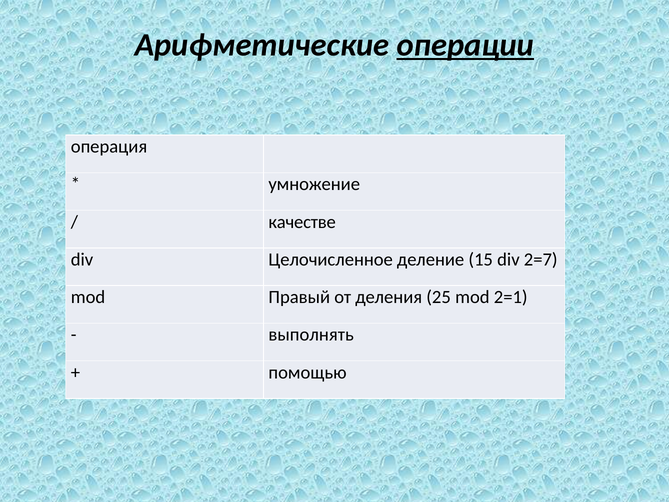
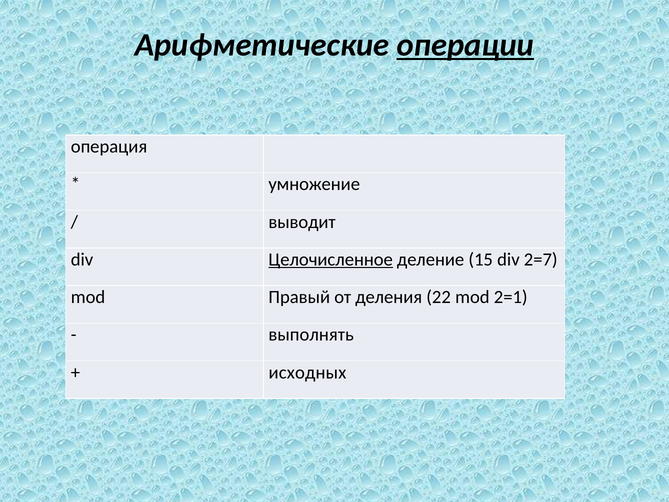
качестве: качестве -> выводит (302, 222)
Целочисленное underline: none -> present (331, 259)
25: 25 -> 22 (439, 297)
помощью: помощью -> исходных (307, 372)
